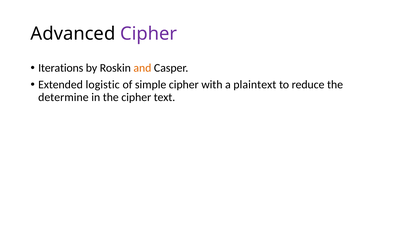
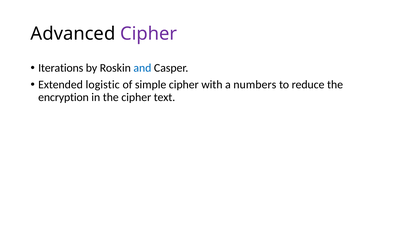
and colour: orange -> blue (142, 68)
plaintext: plaintext -> numbers (255, 85)
determine: determine -> encryption (63, 97)
